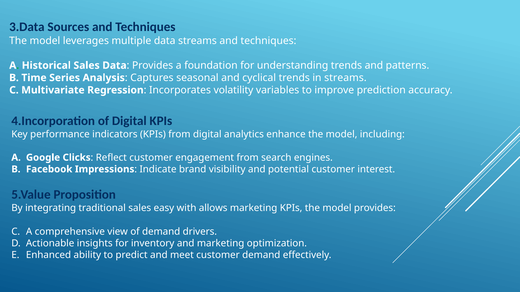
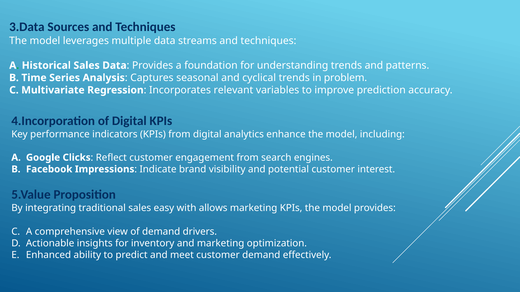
in streams: streams -> problem (346, 78)
volatility: volatility -> relevant (233, 90)
